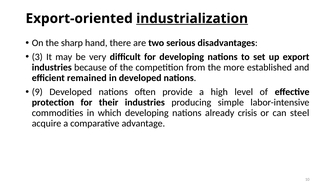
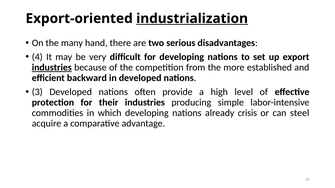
sharp: sharp -> many (72, 43)
3: 3 -> 4 (37, 57)
industries underline: none -> present (52, 68)
remained: remained -> backward (87, 78)
9: 9 -> 3 (37, 92)
